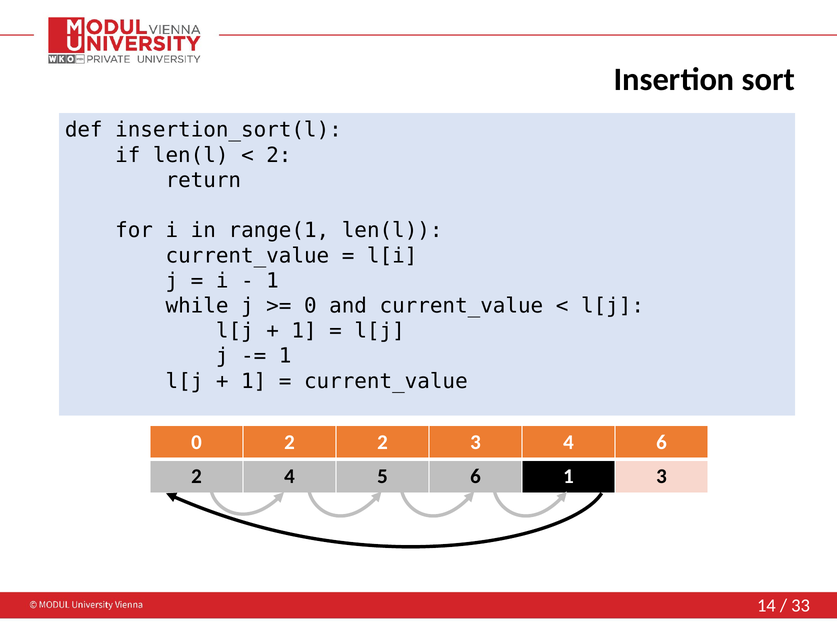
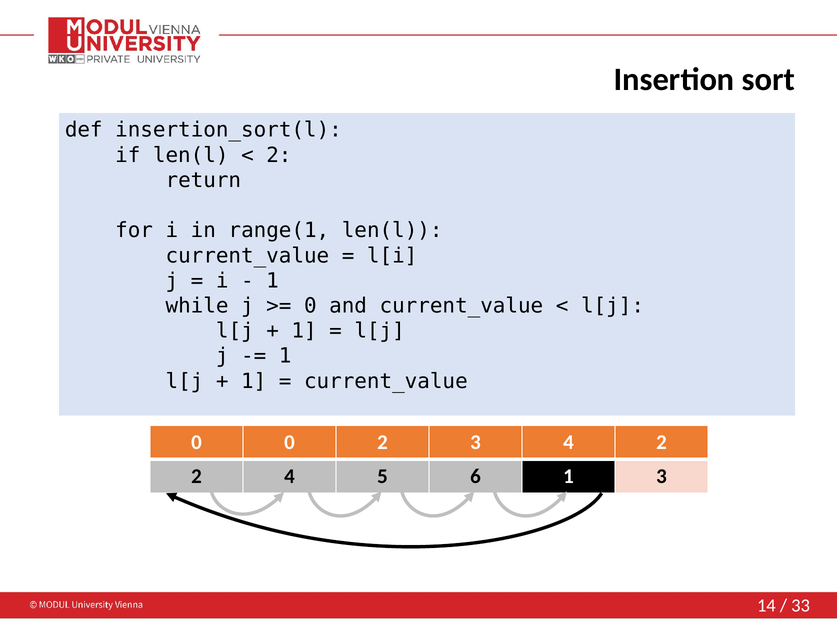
0 2: 2 -> 0 (290, 442)
4 6: 6 -> 2 (661, 442)
